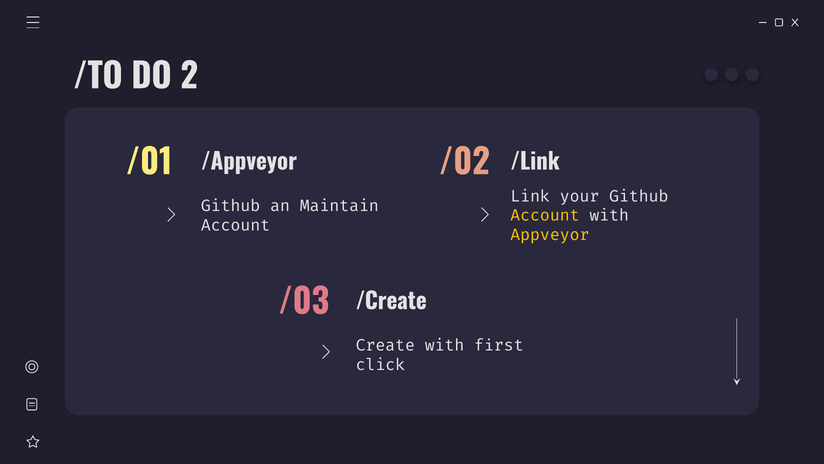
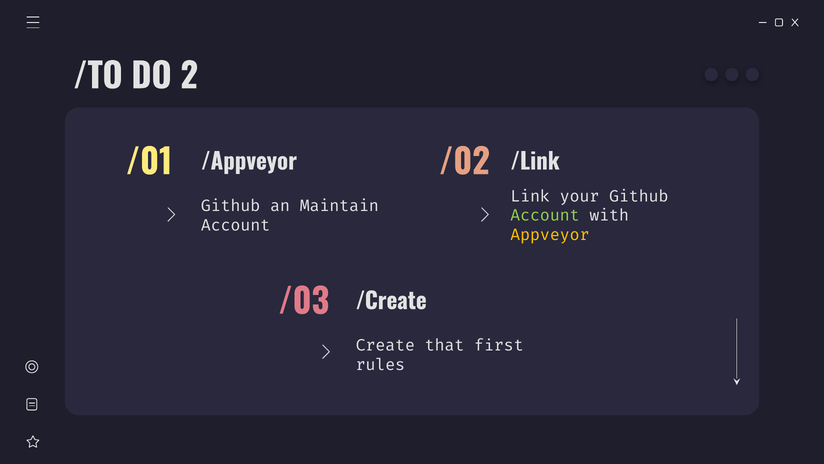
Account colour: yellow -> light green (545, 215)
Create with: with -> that (445, 345)
click: click -> rules (380, 364)
